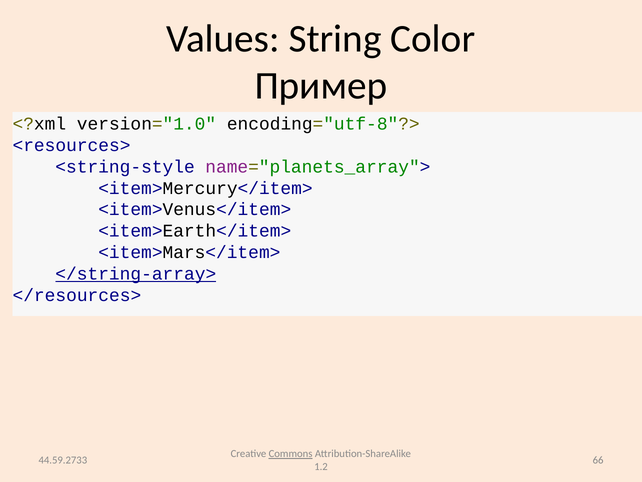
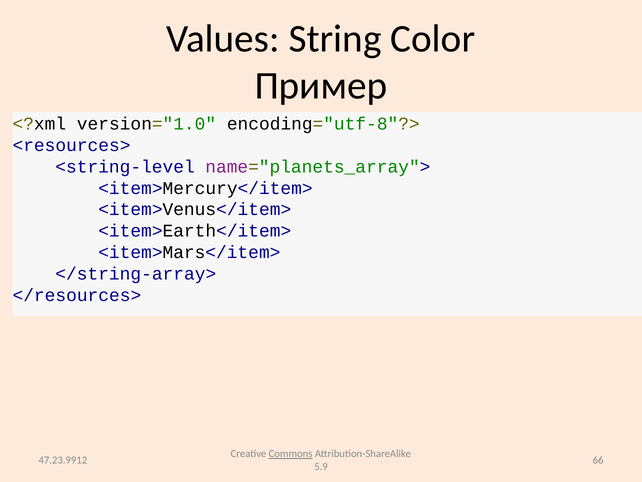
<string-style: <string-style -> <string-level (125, 167)
</string-array> underline: present -> none (136, 274)
44.59.2733: 44.59.2733 -> 47.23.9912 (63, 460)
1.2: 1.2 -> 5.9 (321, 466)
